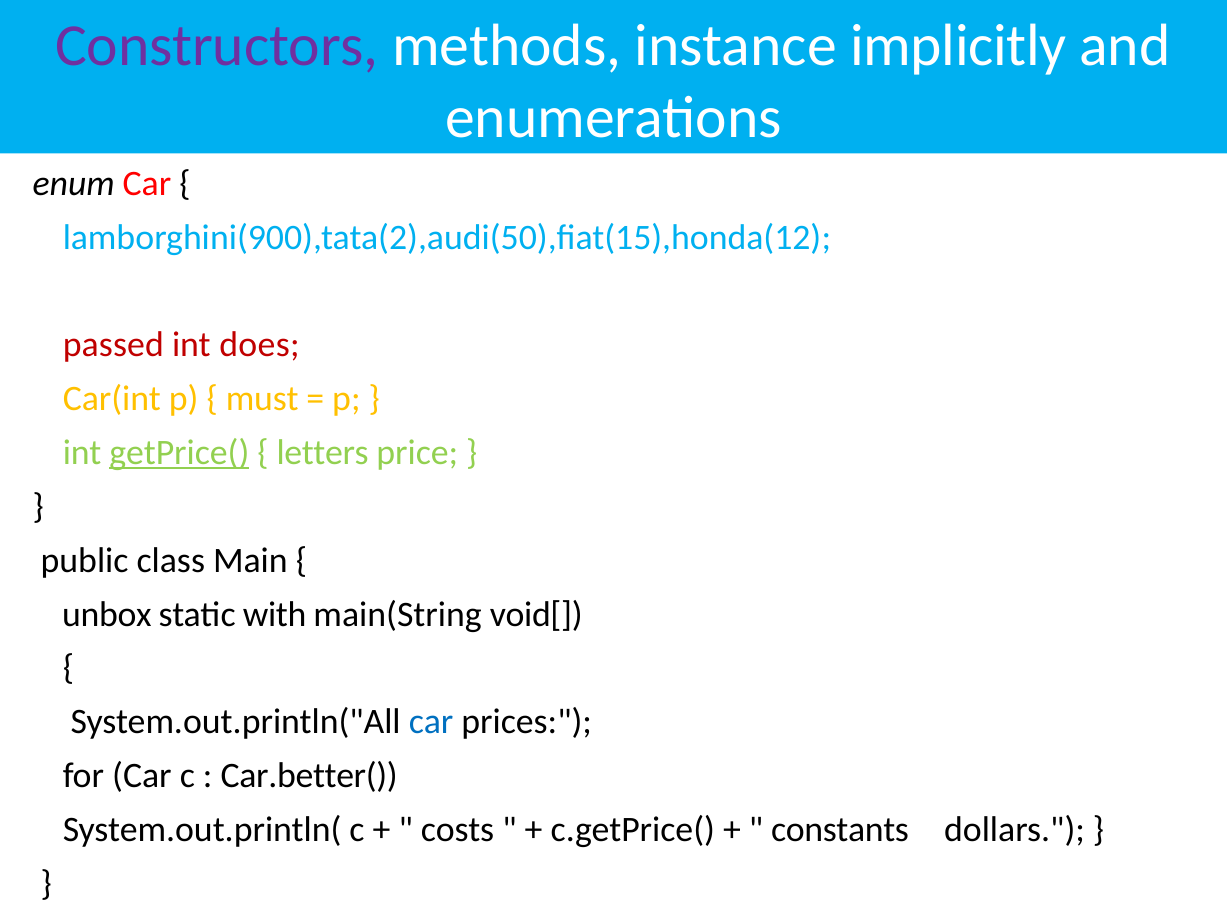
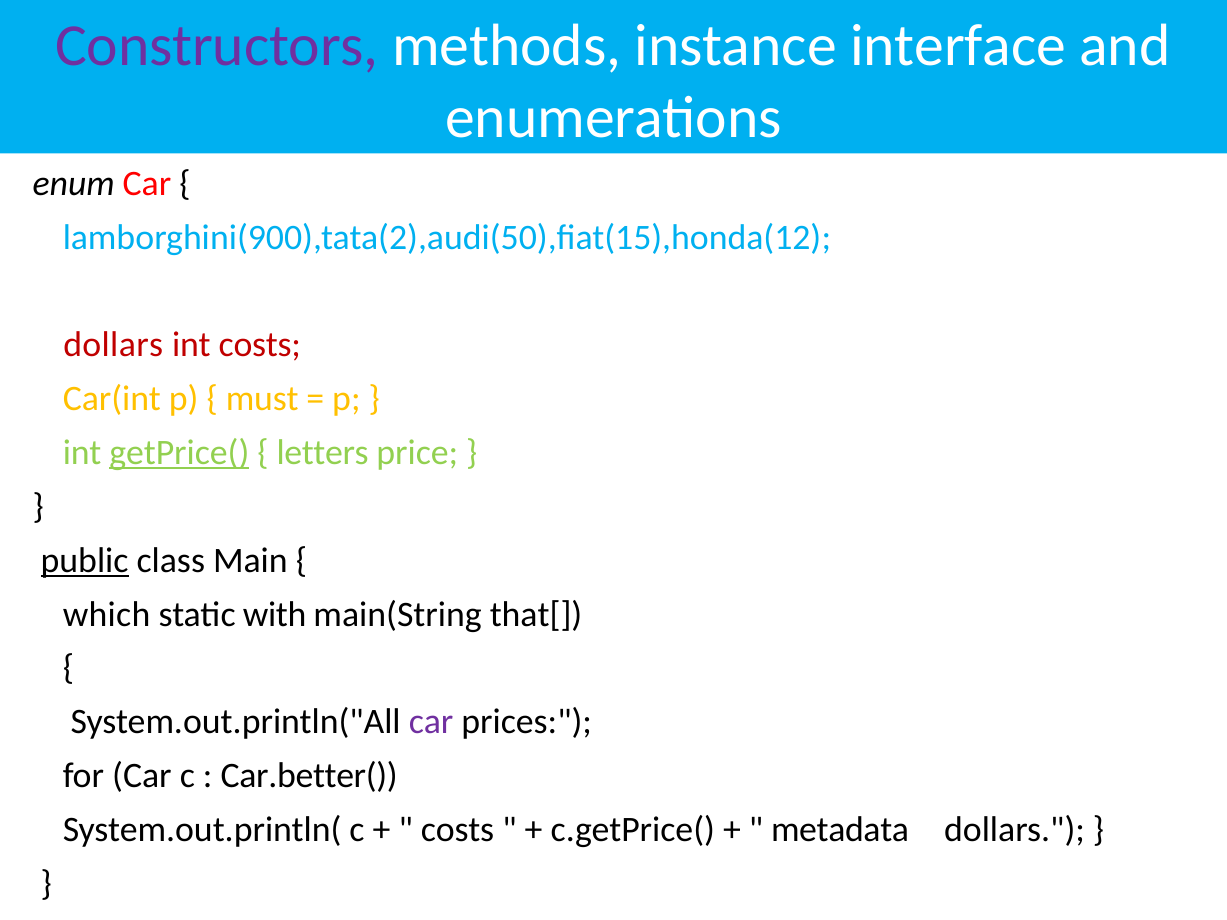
implicitly: implicitly -> interface (958, 46)
passed: passed -> dollars (113, 345)
int does: does -> costs (260, 345)
public underline: none -> present (85, 561)
unbox: unbox -> which (107, 614)
void[: void[ -> that[ (536, 614)
car colour: blue -> purple (431, 722)
constants: constants -> metadata (840, 830)
